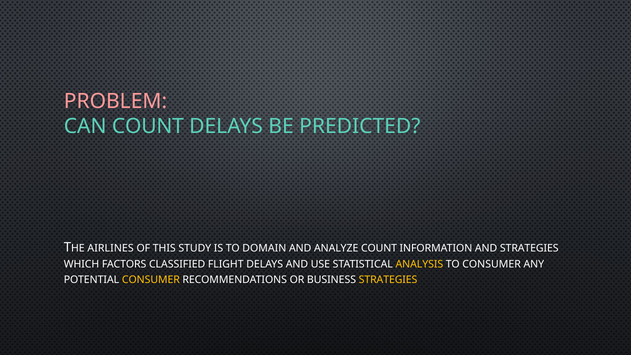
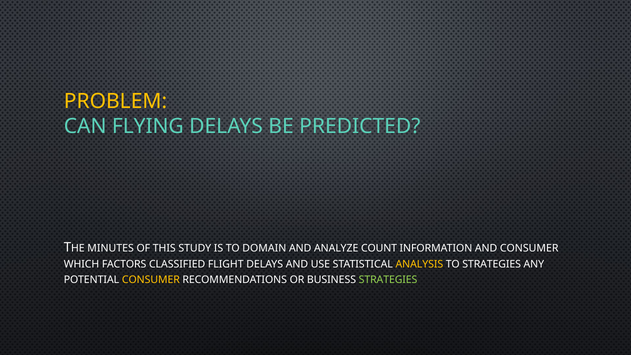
PROBLEM colour: pink -> yellow (115, 101)
CAN COUNT: COUNT -> FLYING (148, 126)
AIRLINES: AIRLINES -> MINUTES (111, 248)
AND STRATEGIES: STRATEGIES -> CONSUMER (529, 248)
TO CONSUMER: CONSUMER -> STRATEGIES (492, 264)
STRATEGIES colour: yellow -> light green (388, 280)
